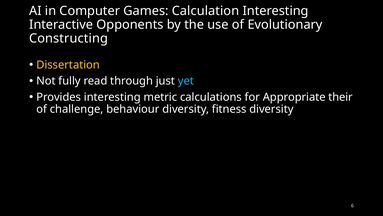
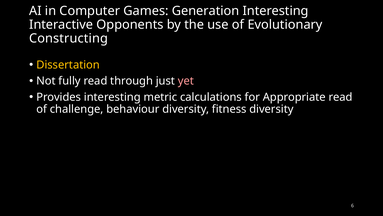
Calculation: Calculation -> Generation (206, 11)
yet colour: light blue -> pink (186, 81)
Appropriate their: their -> read (340, 97)
